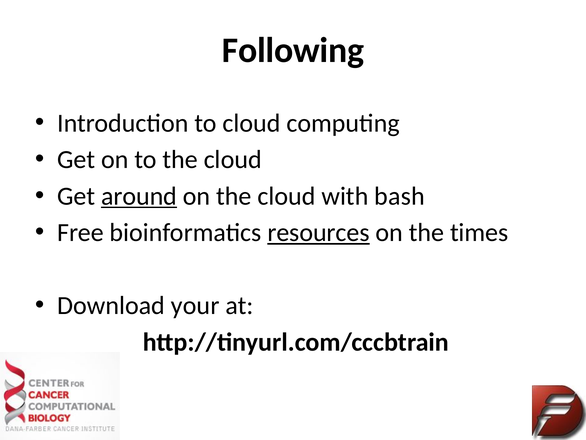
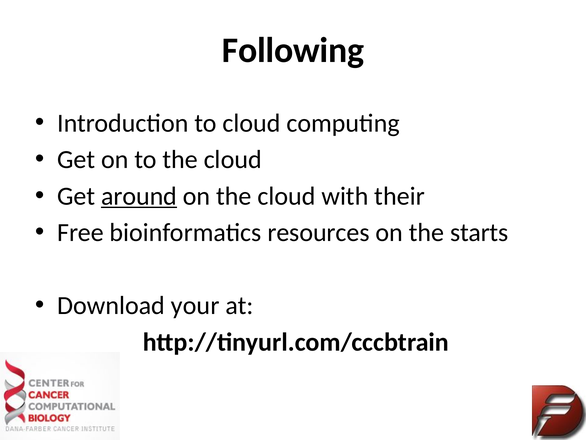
bash: bash -> their (400, 196)
resources underline: present -> none (319, 232)
times: times -> starts (479, 232)
